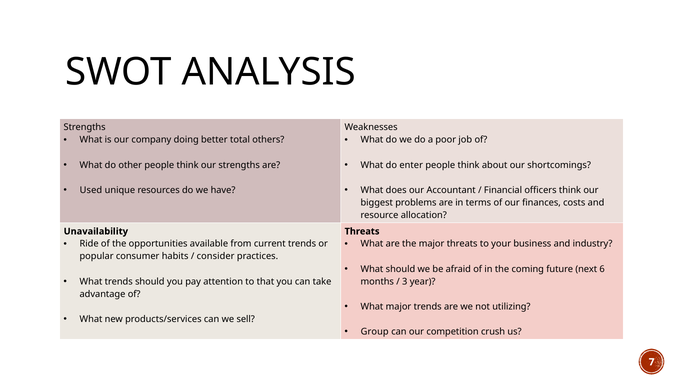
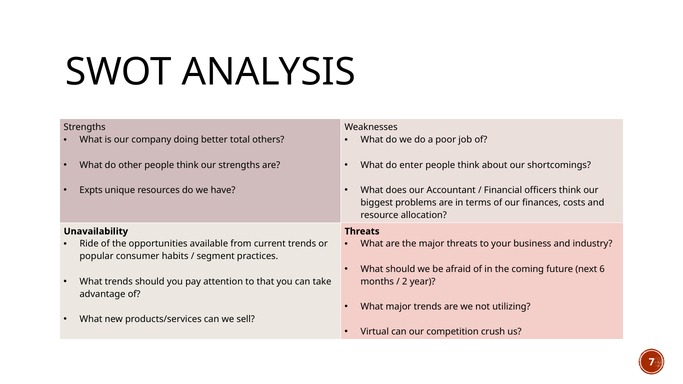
Used: Used -> Expts (91, 190)
consider: consider -> segment (216, 257)
3: 3 -> 2 (405, 282)
Group: Group -> Virtual (375, 332)
